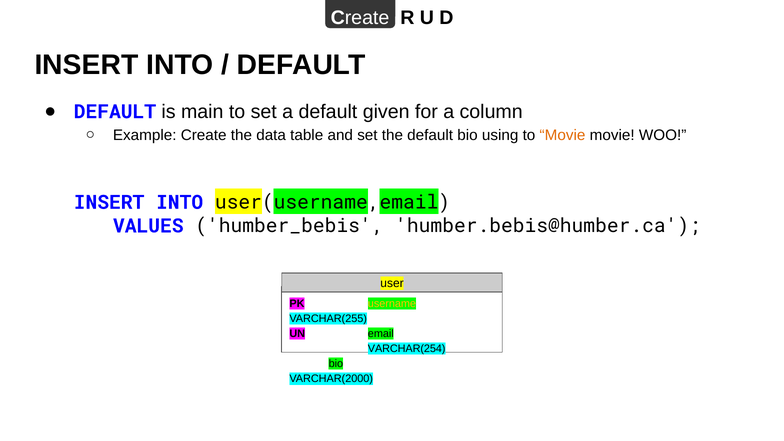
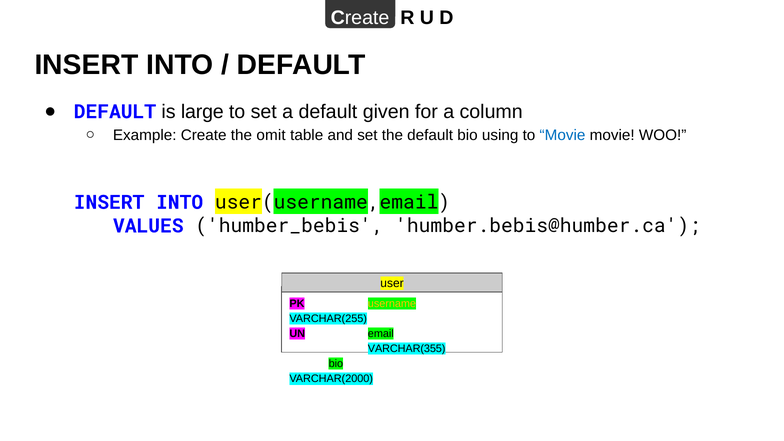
main: main -> large (202, 112)
data: data -> omit (271, 135)
Movie colour: orange -> blue (563, 135)
VARCHAR(254: VARCHAR(254 -> VARCHAR(355 (407, 349)
